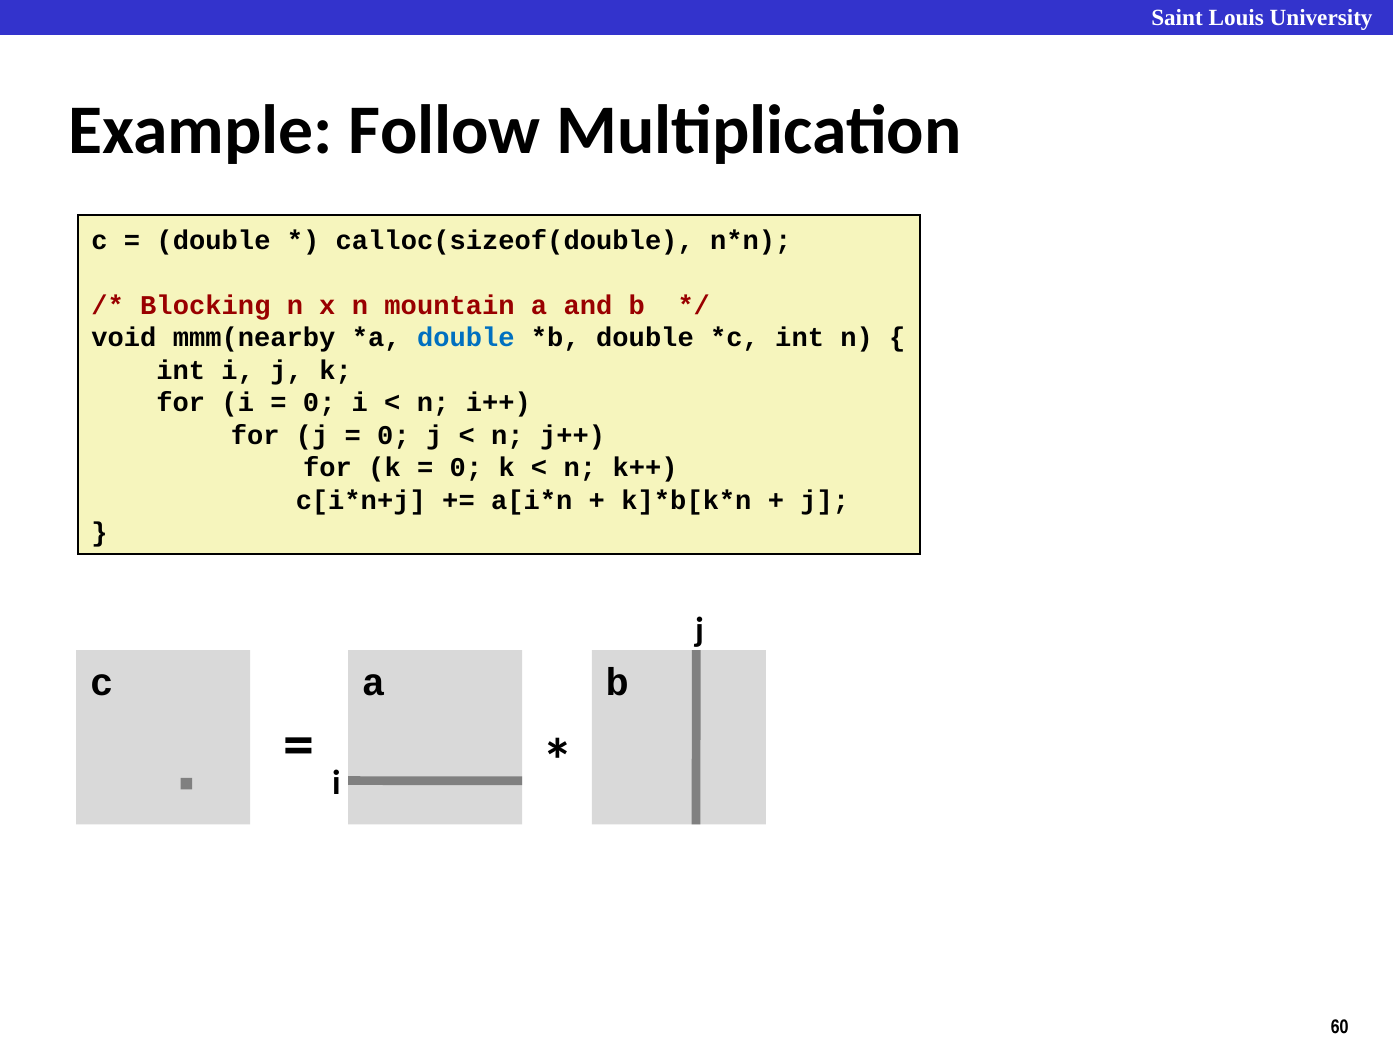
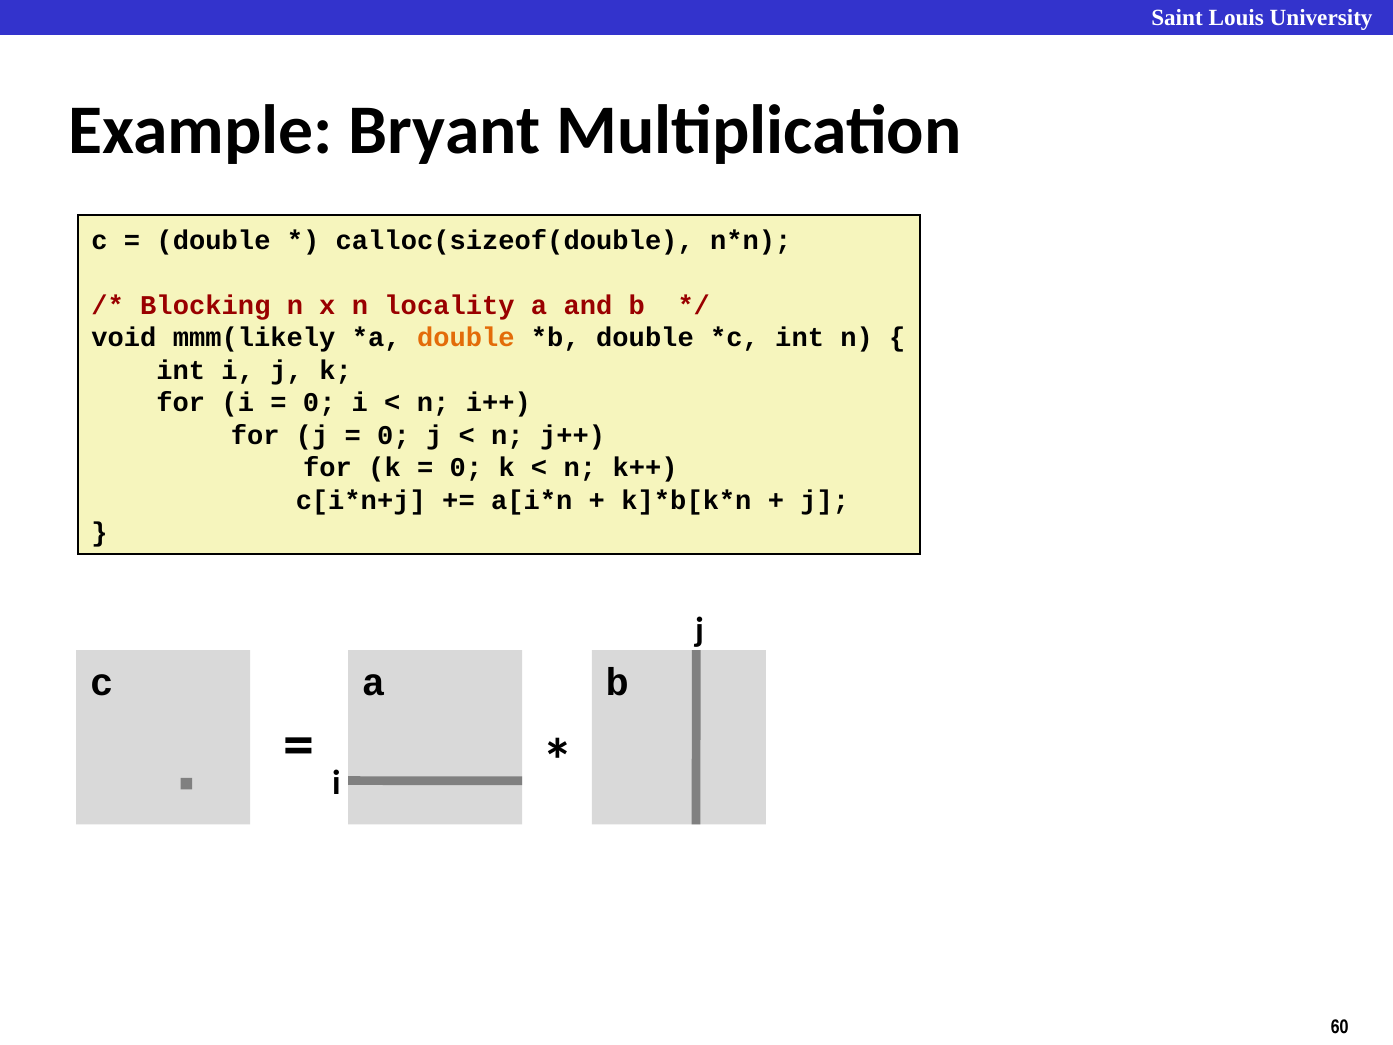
Follow: Follow -> Bryant (445, 131)
mountain: mountain -> locality (450, 305)
mmm(nearby: mmm(nearby -> mmm(likely (254, 338)
double colour: blue -> orange (466, 338)
